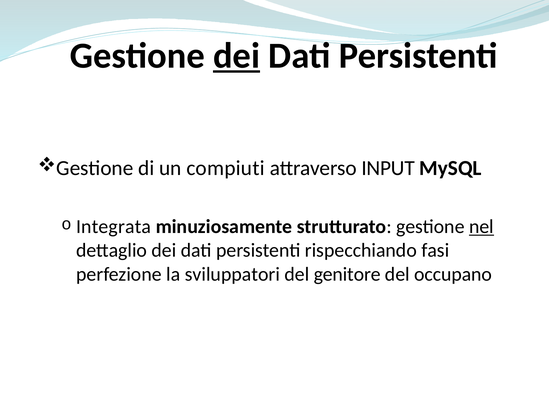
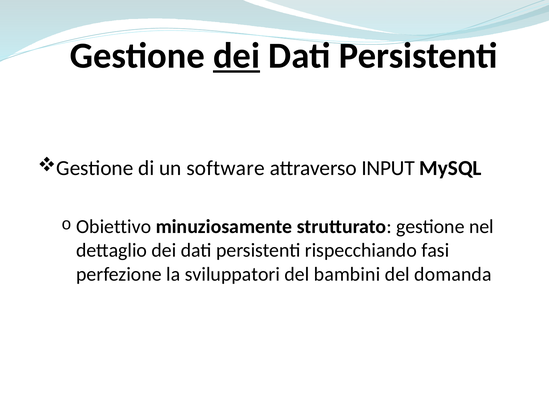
compiuti: compiuti -> software (226, 168)
Integrata: Integrata -> Obiettivo (114, 226)
nel underline: present -> none (481, 226)
genitore: genitore -> bambini (347, 274)
occupano: occupano -> domanda (453, 274)
